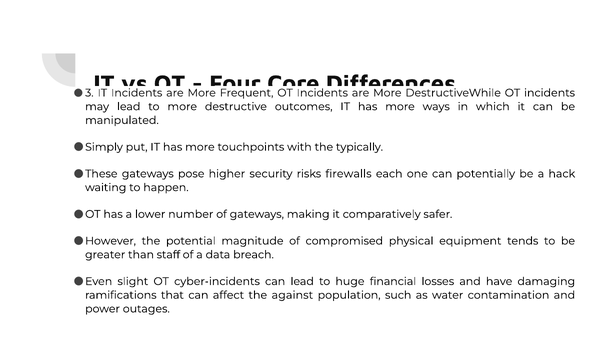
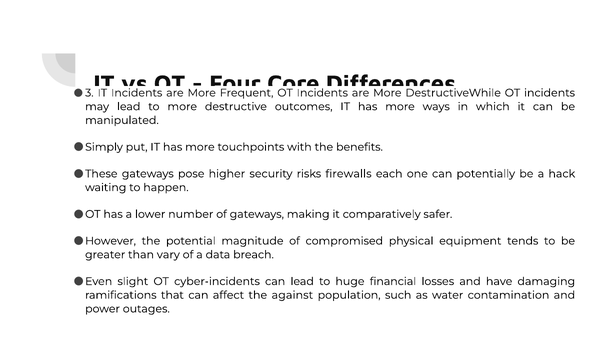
typically: typically -> benefits (359, 147)
staff: staff -> vary (168, 255)
